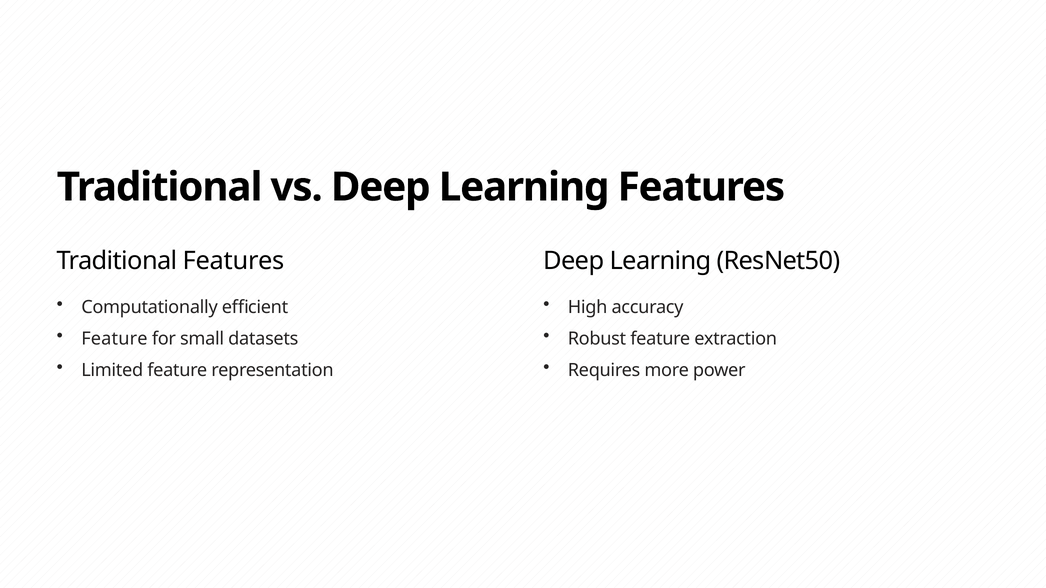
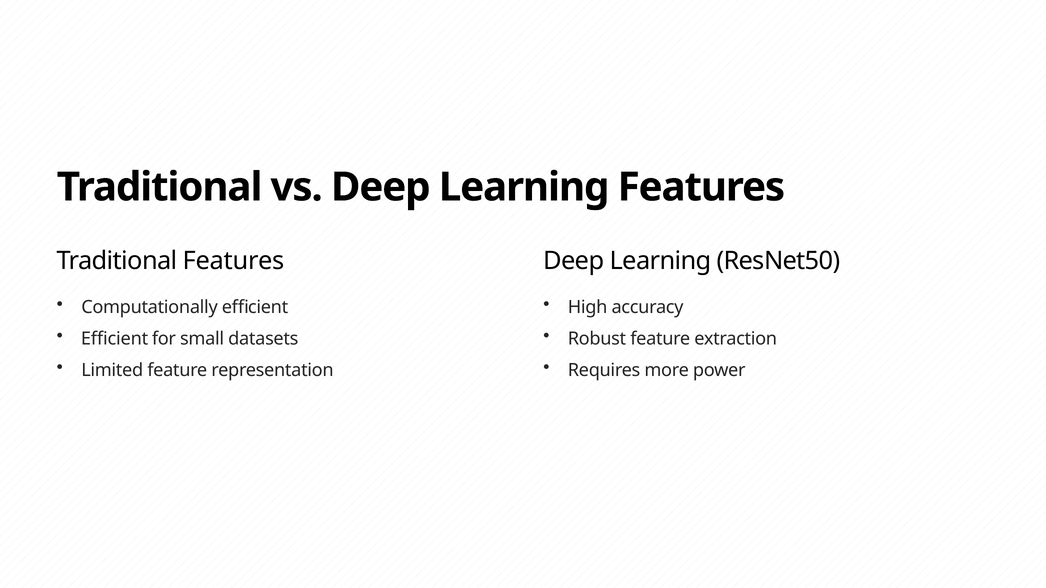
Feature: Feature -> Efficient (115, 339)
